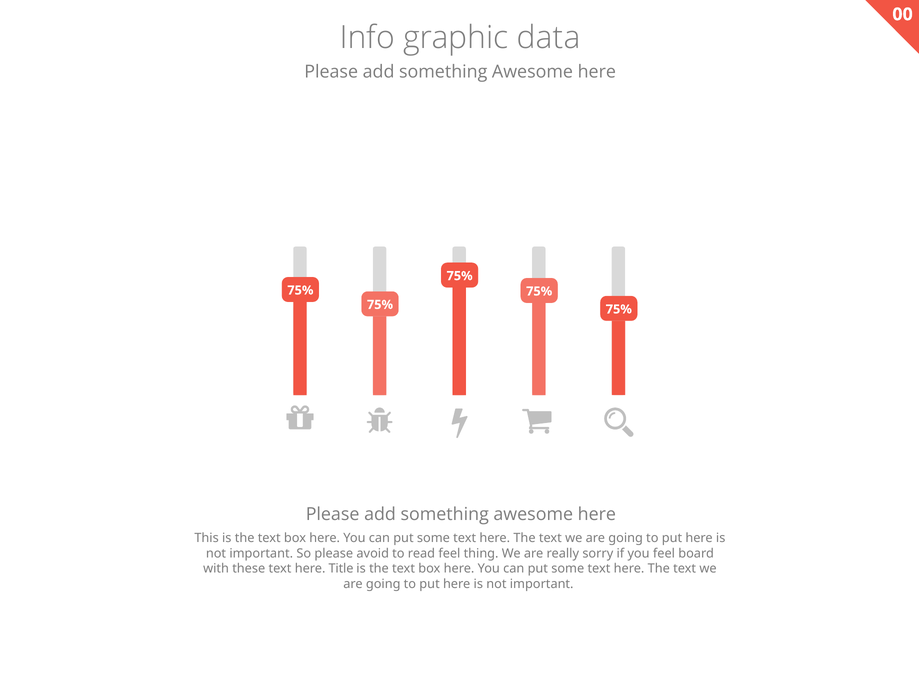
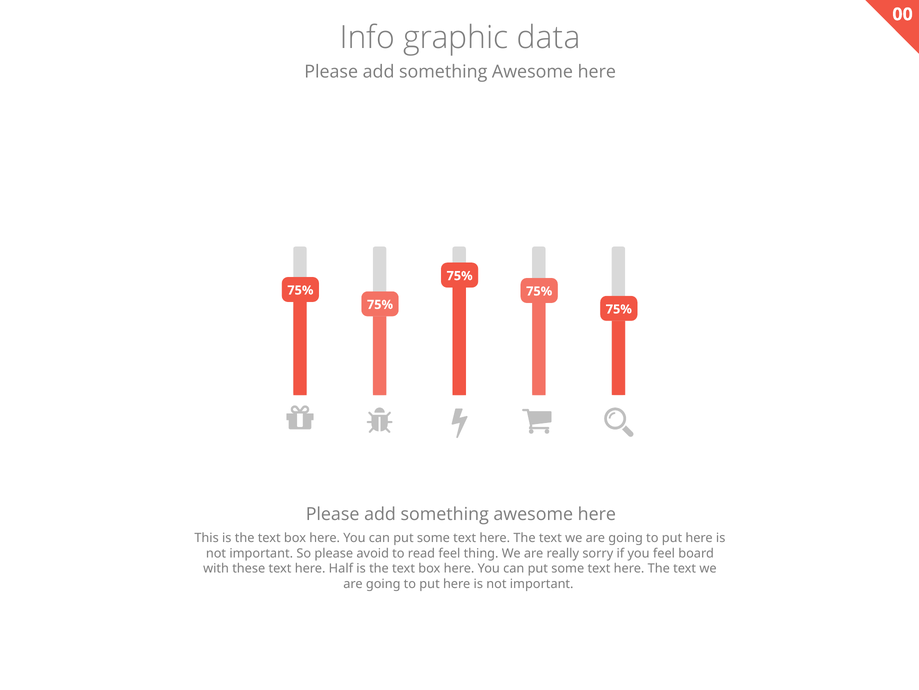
Title: Title -> Half (341, 568)
